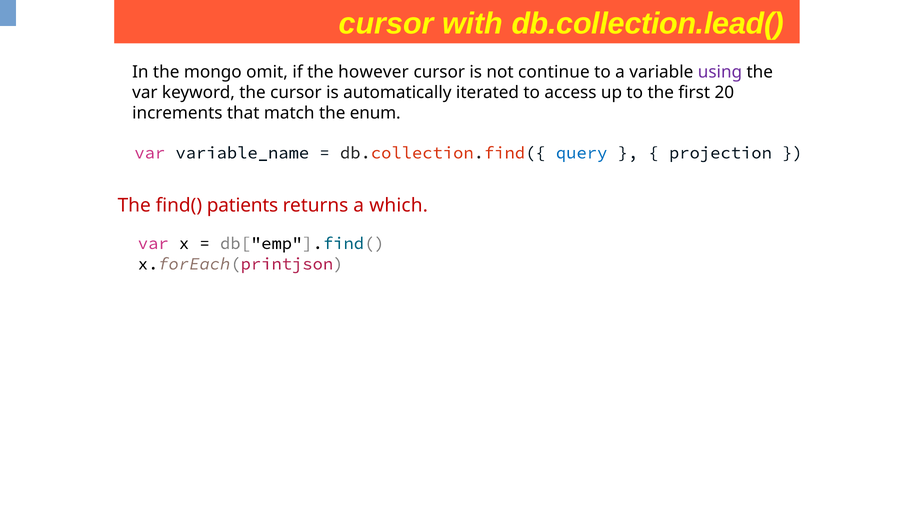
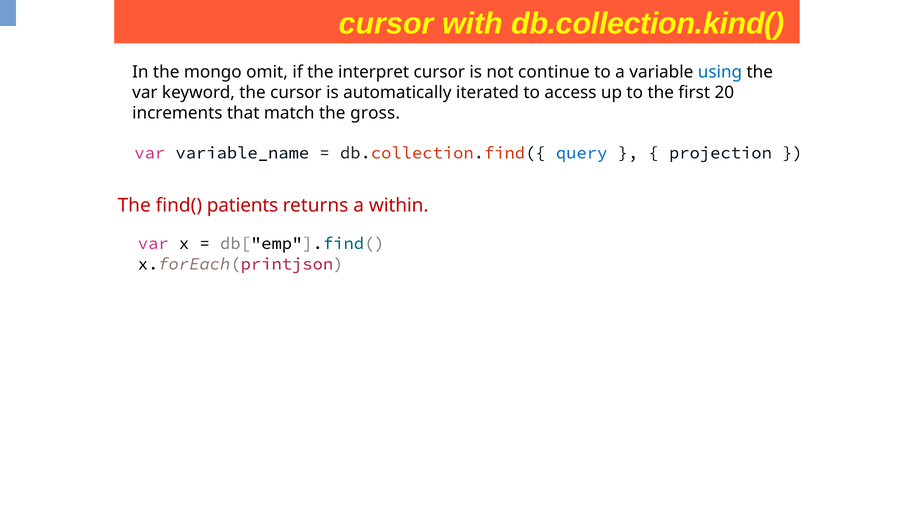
db.collection.lead(: db.collection.lead( -> db.collection.kind( (648, 24)
however: however -> interpret (374, 72)
using colour: purple -> blue (720, 72)
enum: enum -> gross (375, 113)
which: which -> within (399, 206)
